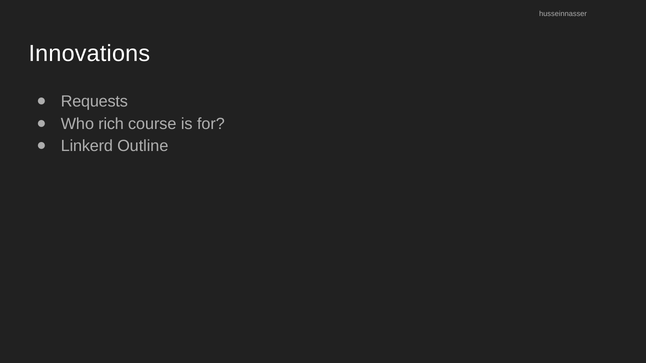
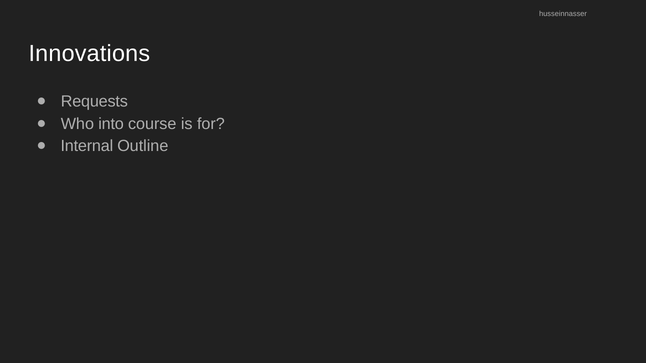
rich: rich -> into (111, 124)
Linkerd: Linkerd -> Internal (87, 146)
